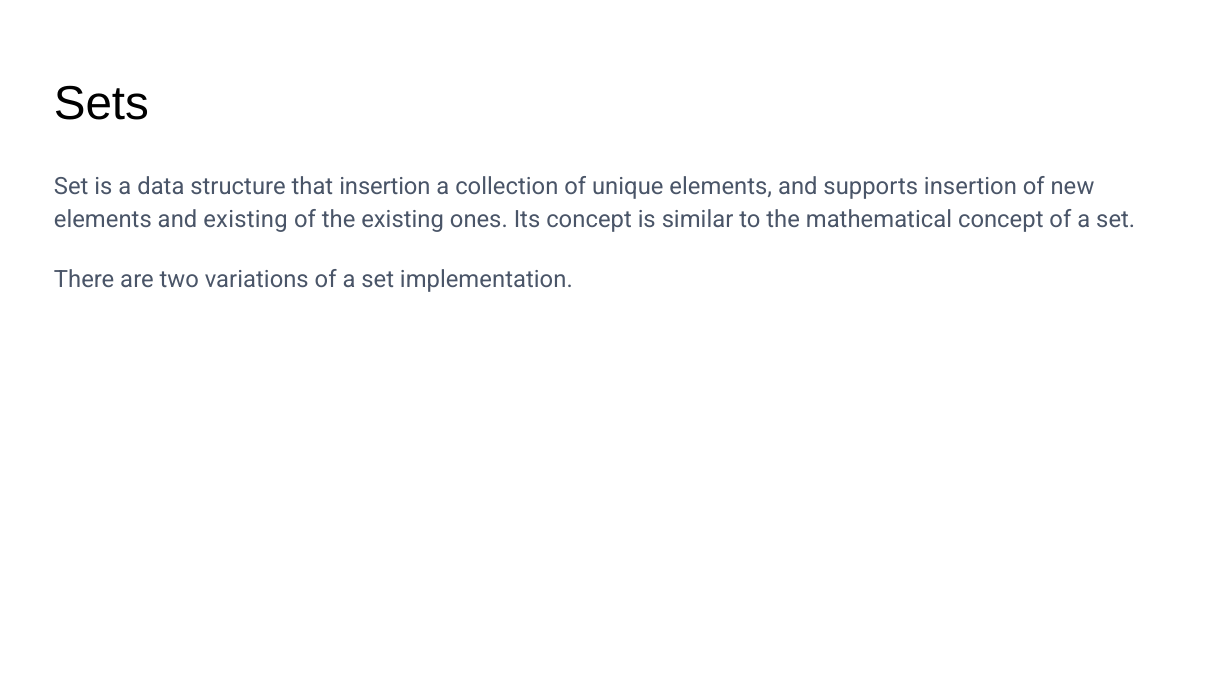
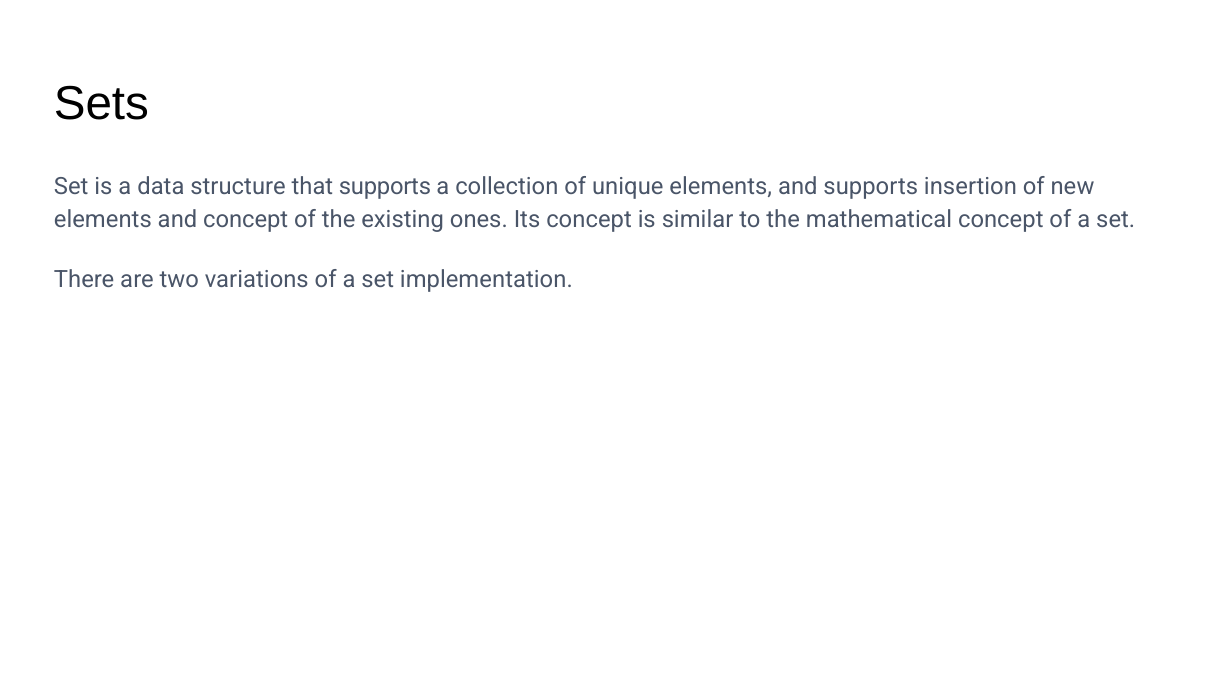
that insertion: insertion -> supports (385, 187)
and existing: existing -> concept (246, 220)
